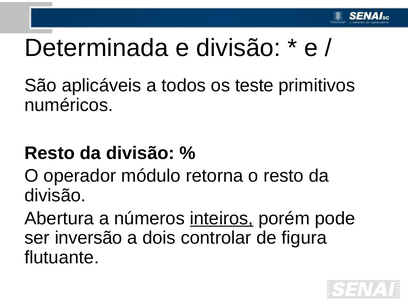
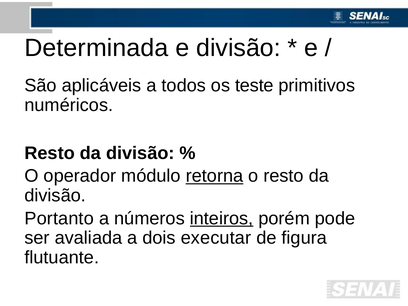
retorna underline: none -> present (214, 176)
Abertura: Abertura -> Portanto (59, 218)
inversão: inversão -> avaliada (89, 238)
controlar: controlar -> executar (216, 238)
